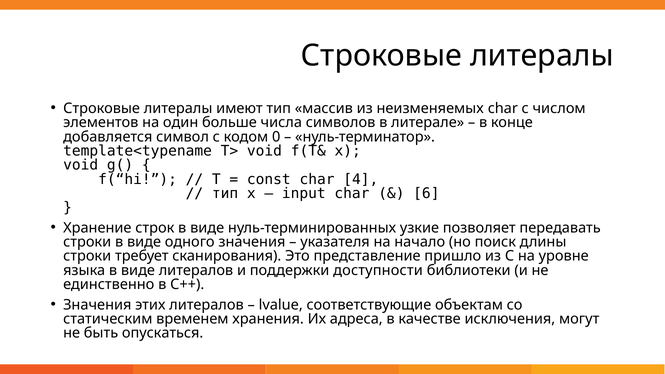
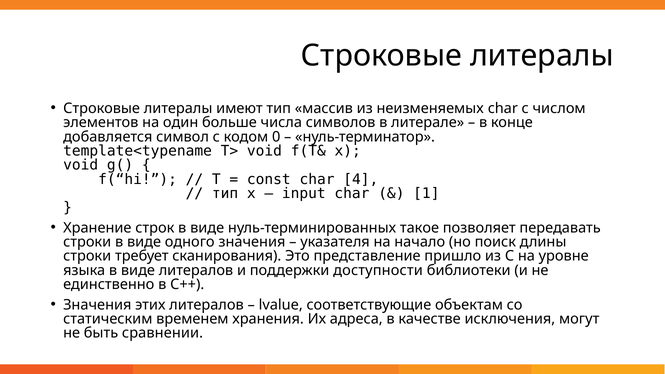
6: 6 -> 1 (426, 193)
узкие: узкие -> такое (419, 228)
опускаться: опускаться -> сравнении (163, 333)
